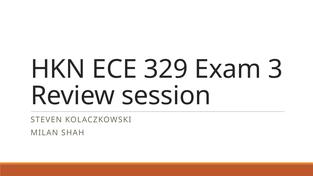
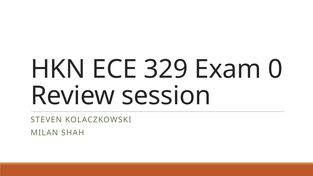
3: 3 -> 0 (275, 69)
